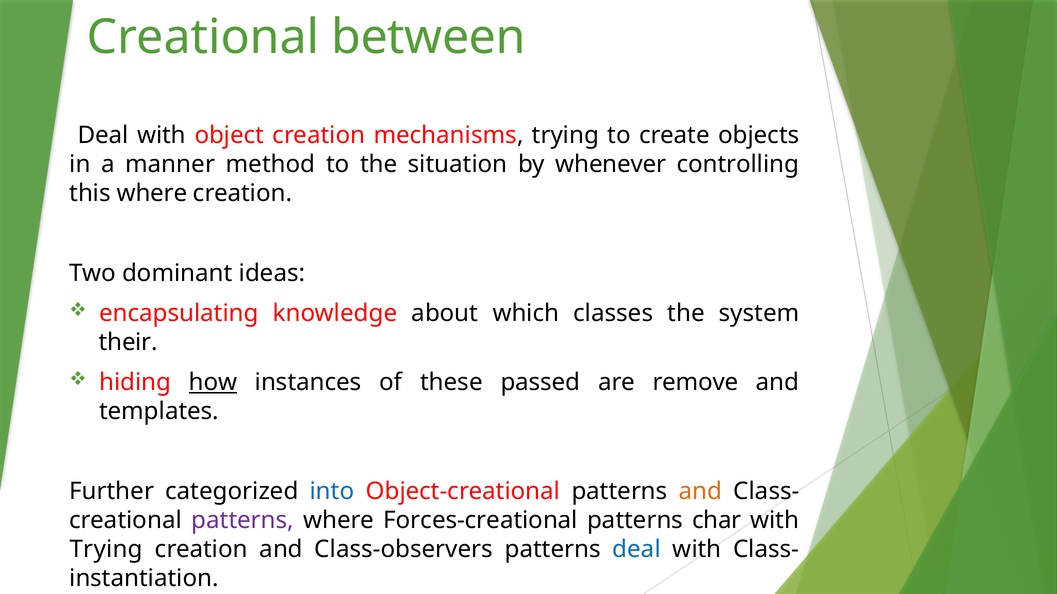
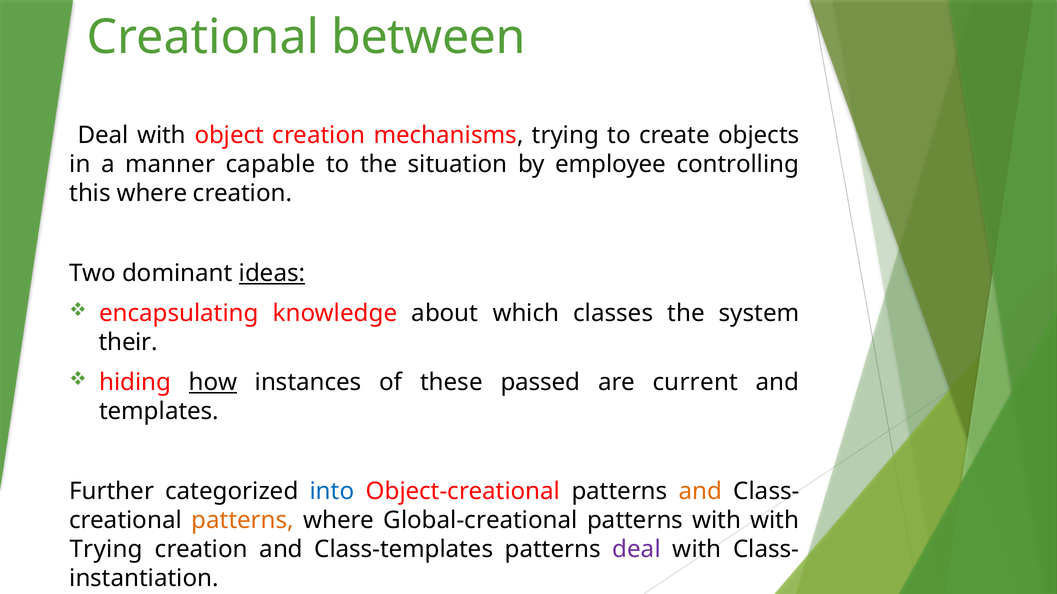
method: method -> capable (270, 164)
whenever: whenever -> employee (611, 164)
ideas underline: none -> present (272, 273)
remove: remove -> current (695, 383)
patterns colour: purple -> orange (243, 521)
Forces-creational: Forces-creational -> Global-creational (481, 521)
patterns char: char -> with (717, 521)
Class-observers: Class-observers -> Class-templates (404, 550)
deal colour: blue -> purple (637, 550)
